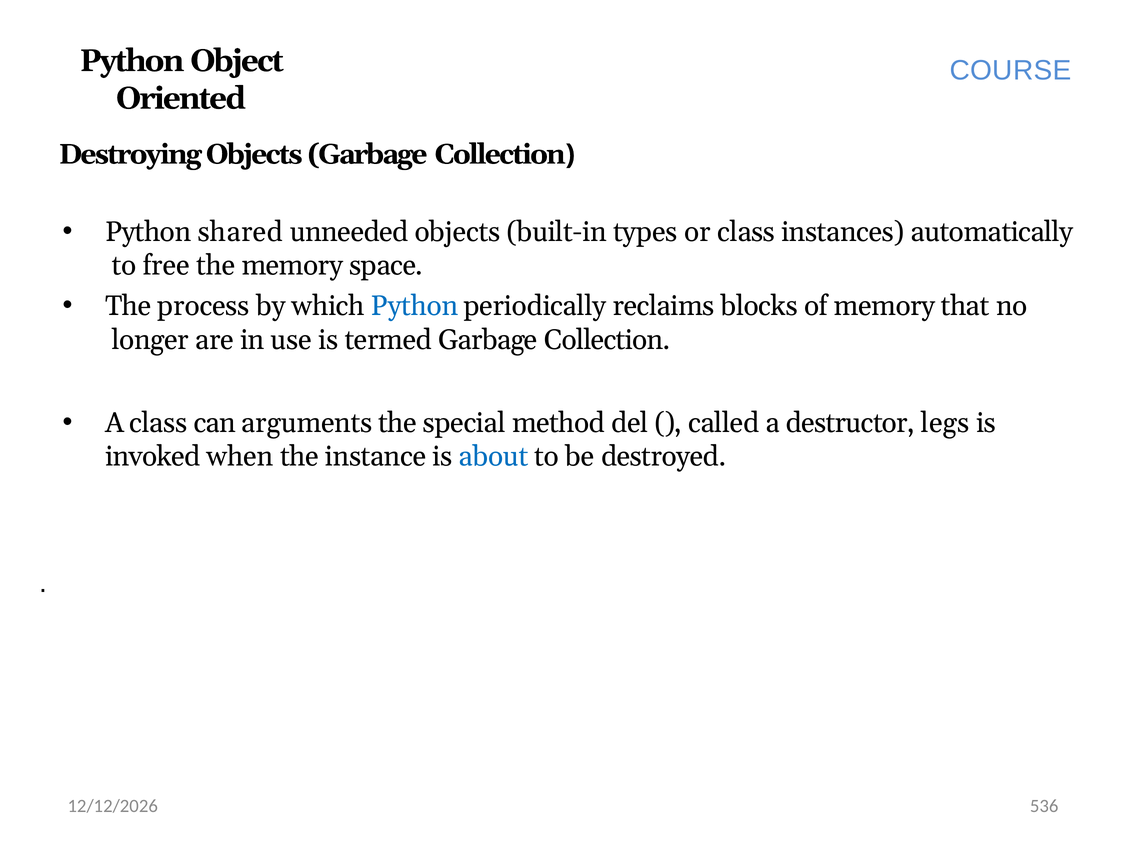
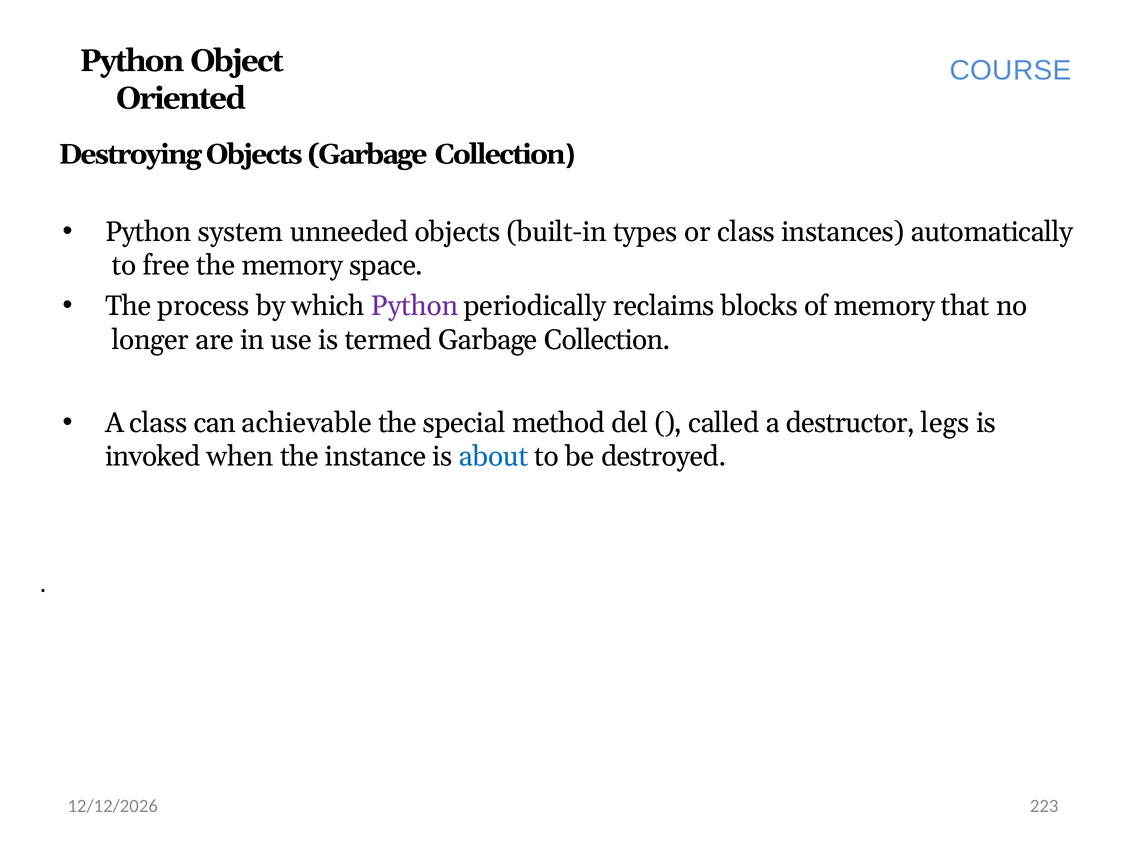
shared: shared -> system (240, 232)
Python colour: blue -> purple (414, 306)
arguments: arguments -> achievable (307, 423)
536: 536 -> 223 (1044, 806)
